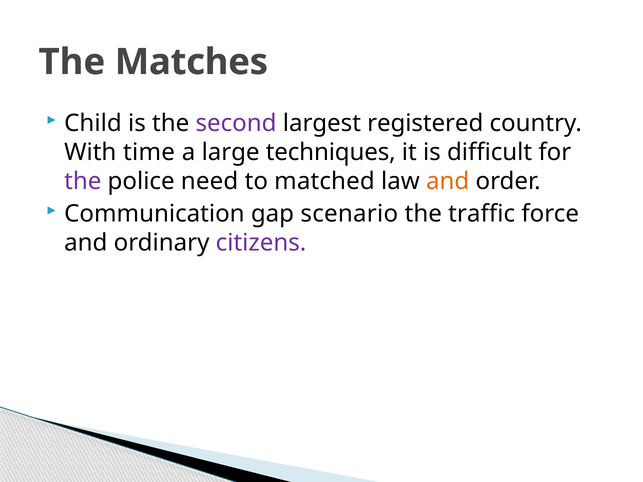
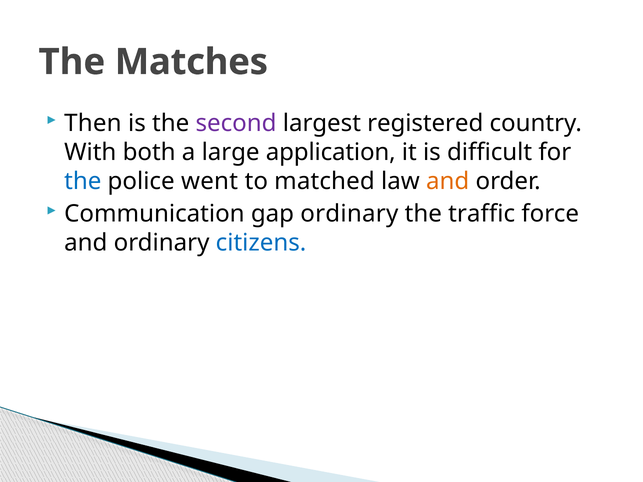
Child: Child -> Then (93, 123)
time: time -> both (149, 152)
techniques: techniques -> application (331, 152)
the colour: purple -> blue (83, 181)
need: need -> went (210, 181)
gap scenario: scenario -> ordinary (349, 214)
citizens colour: purple -> blue (261, 243)
